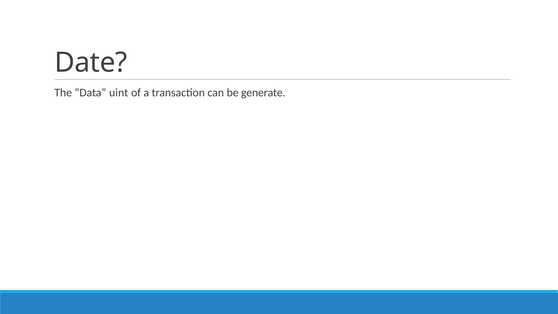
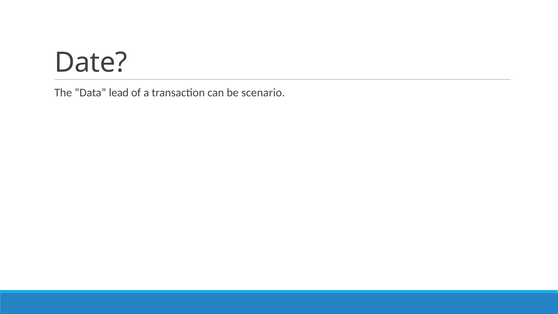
uint: uint -> lead (119, 93)
generate: generate -> scenario (263, 93)
